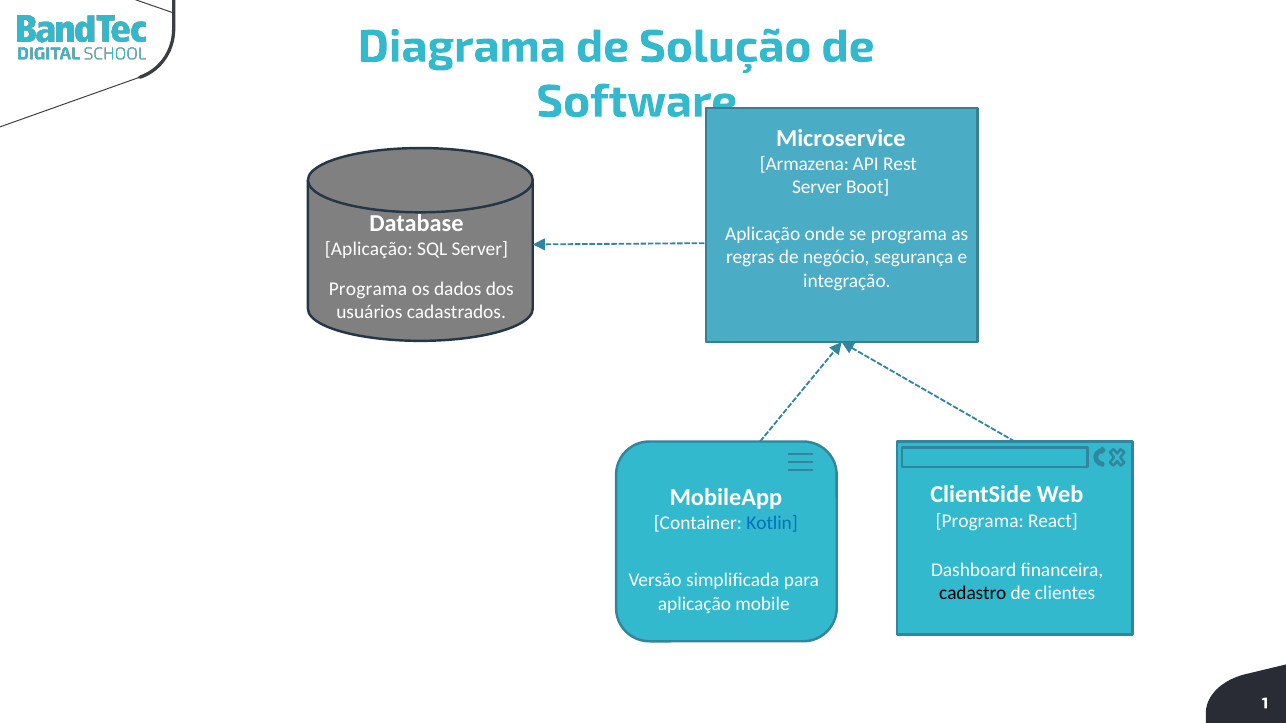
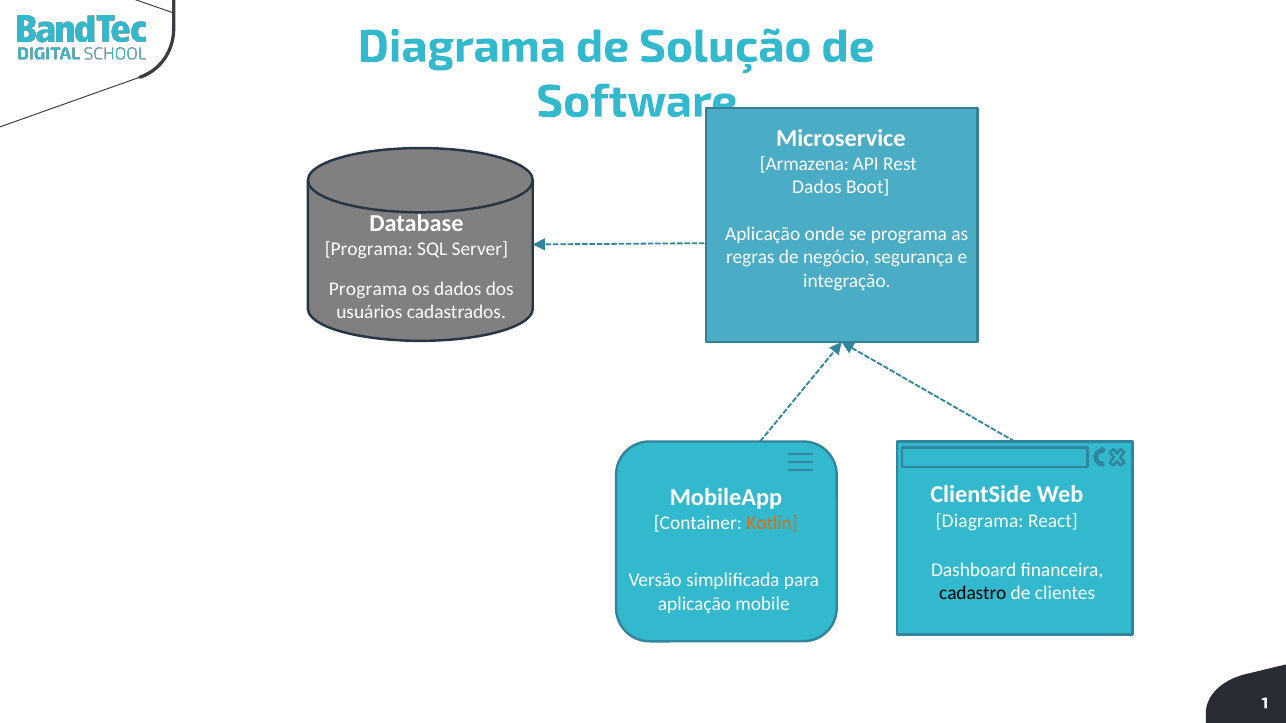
Server: Server -> Dados (817, 187)
Aplicação: Aplicação -> Programa (369, 250)
Programa: Programa -> Diagrama (980, 521)
Kotlin colour: blue -> orange (772, 524)
